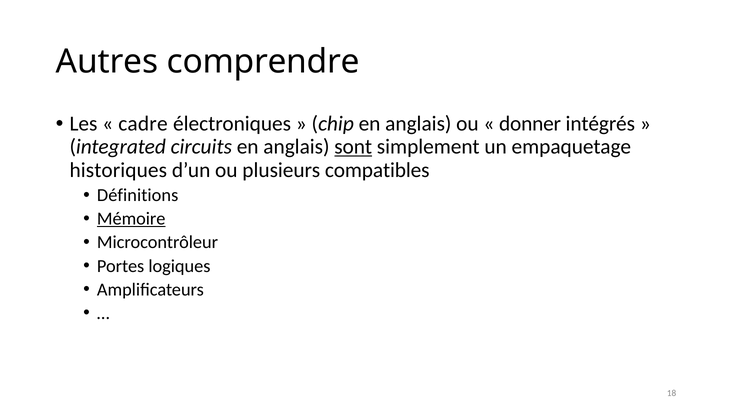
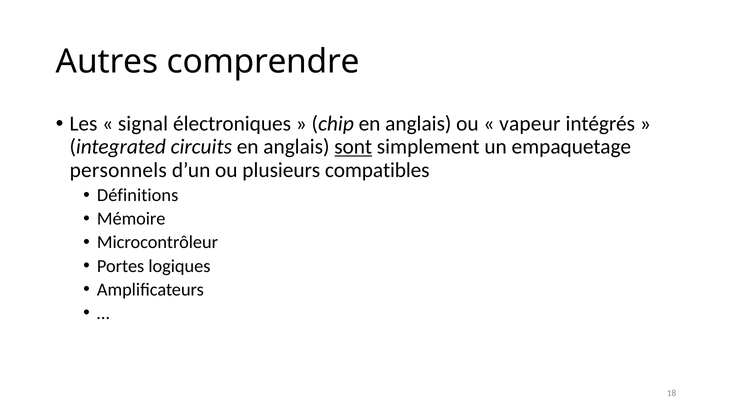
cadre: cadre -> signal (143, 124)
donner: donner -> vapeur (530, 124)
historiques: historiques -> personnels (118, 170)
Mémoire underline: present -> none (131, 219)
